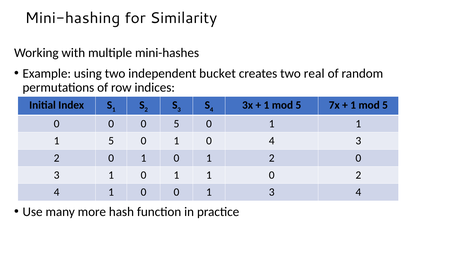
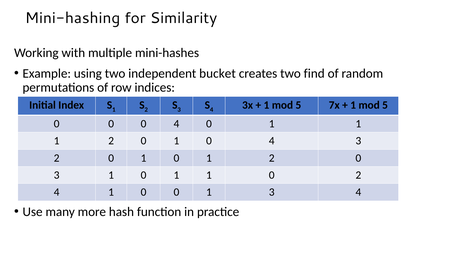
real: real -> find (314, 73)
0 0 5: 5 -> 4 (176, 124)
5: 5 -> 2 (111, 141)
